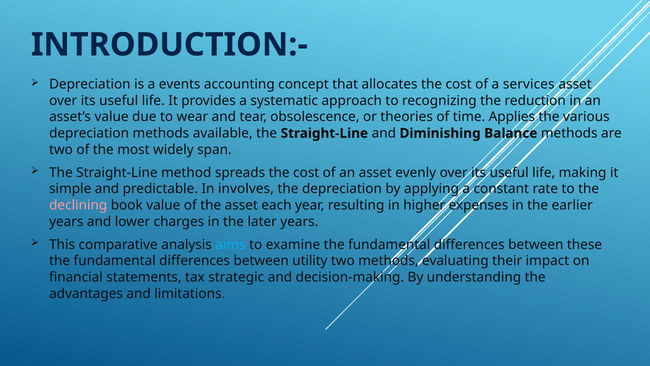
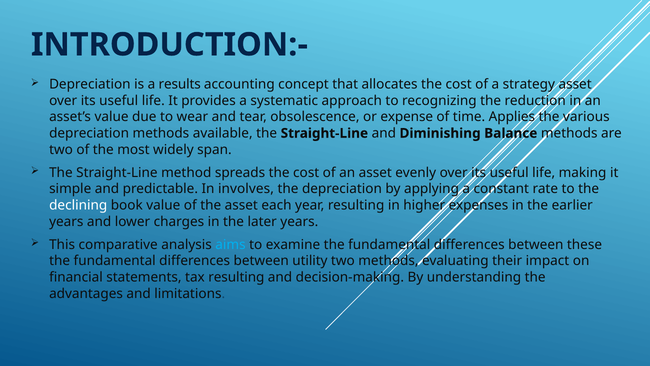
events: events -> results (180, 84)
services: services -> strategy (529, 84)
theories: theories -> expense (407, 117)
declining colour: pink -> white (78, 205)
tax strategic: strategic -> resulting (236, 277)
